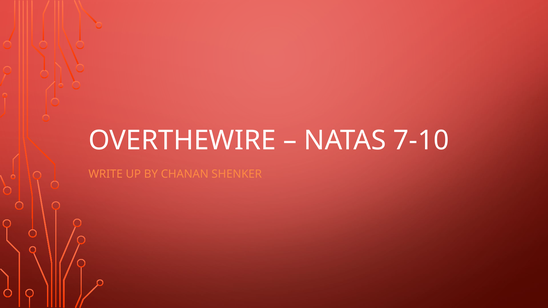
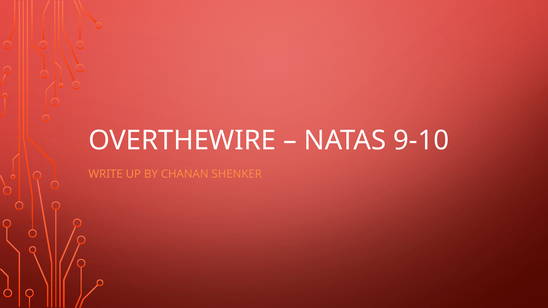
7-10: 7-10 -> 9-10 (421, 141)
